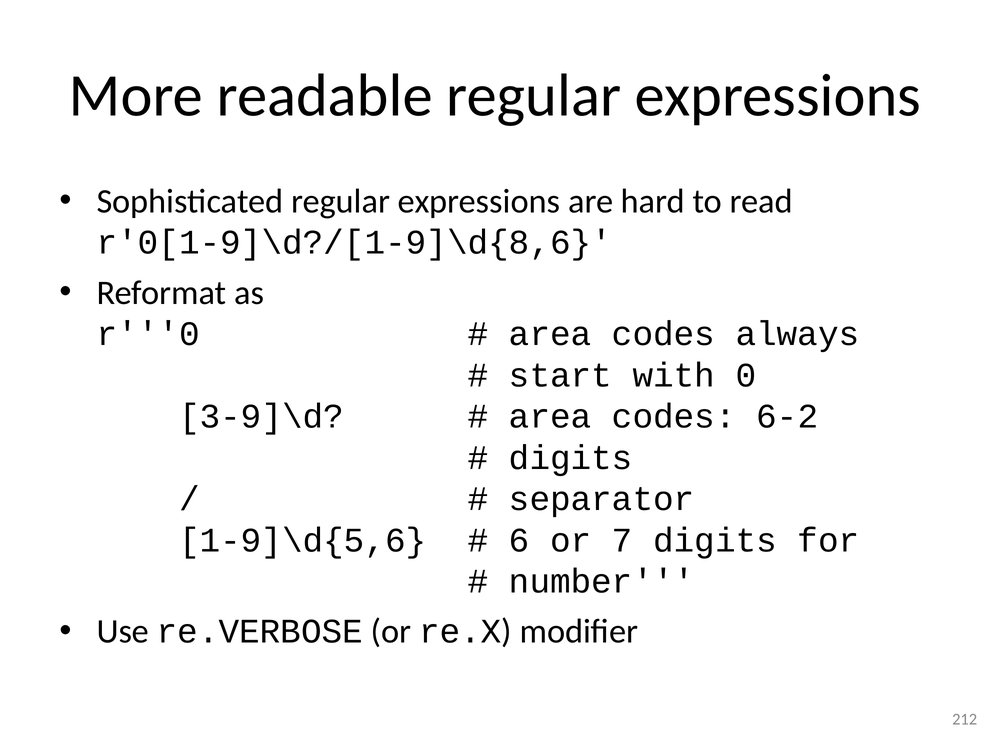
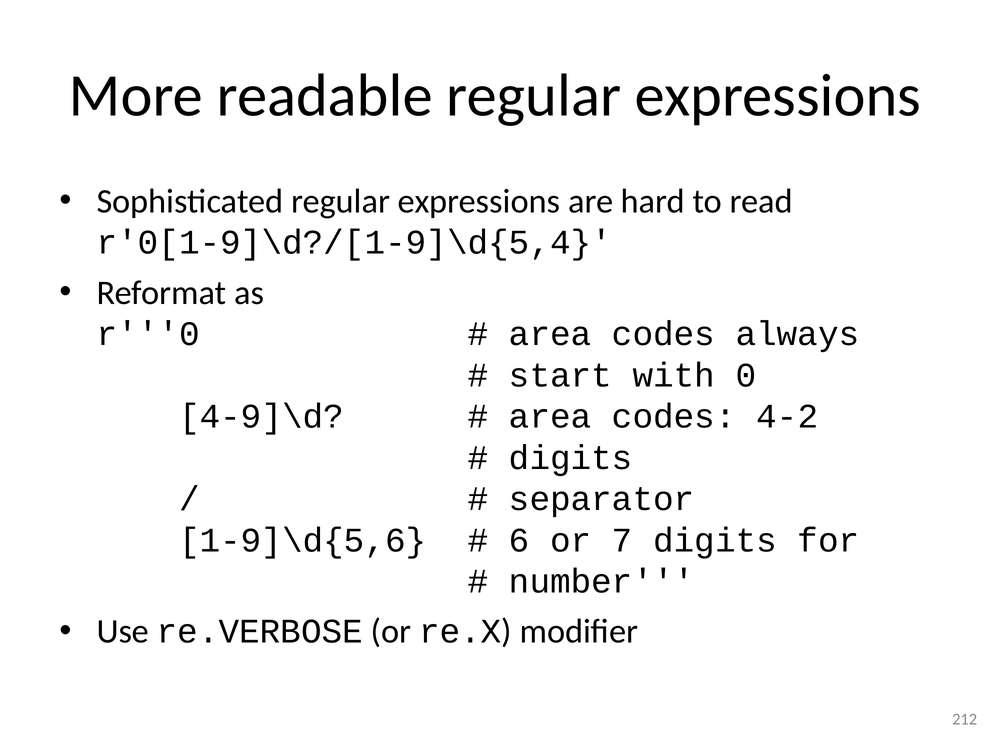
r'0[1-9]\d?/[1-9]\d{8,6: r'0[1-9]\d?/[1-9]\d{8,6 -> r'0[1-9]\d?/[1-9]\d{5,4 (354, 243)
3-9]\d: 3-9]\d -> 4-9]\d (262, 417)
6-2: 6-2 -> 4-2 (787, 417)
